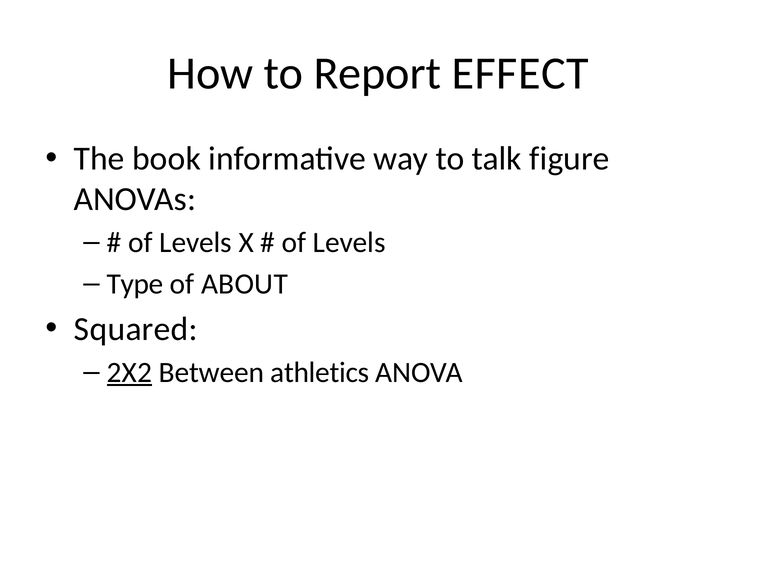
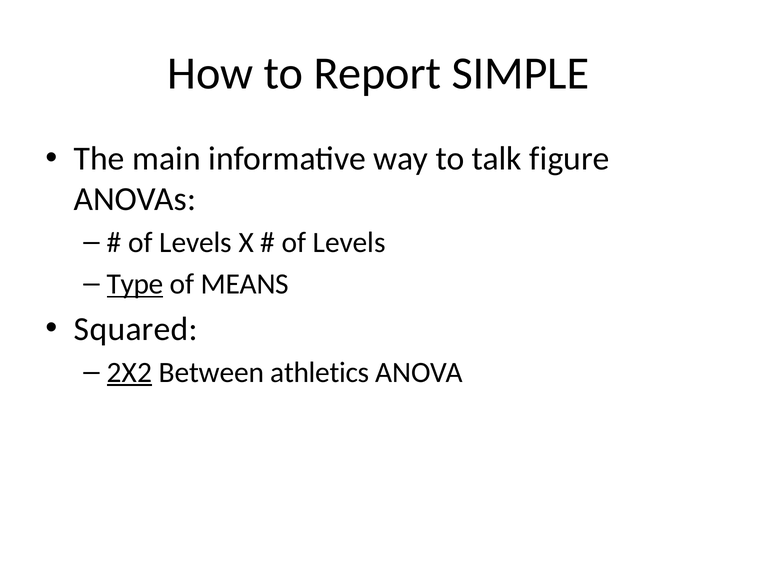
EFFECT: EFFECT -> SIMPLE (520, 73)
book: book -> main (167, 159)
Type underline: none -> present (135, 284)
ABOUT: ABOUT -> MEANS (245, 284)
